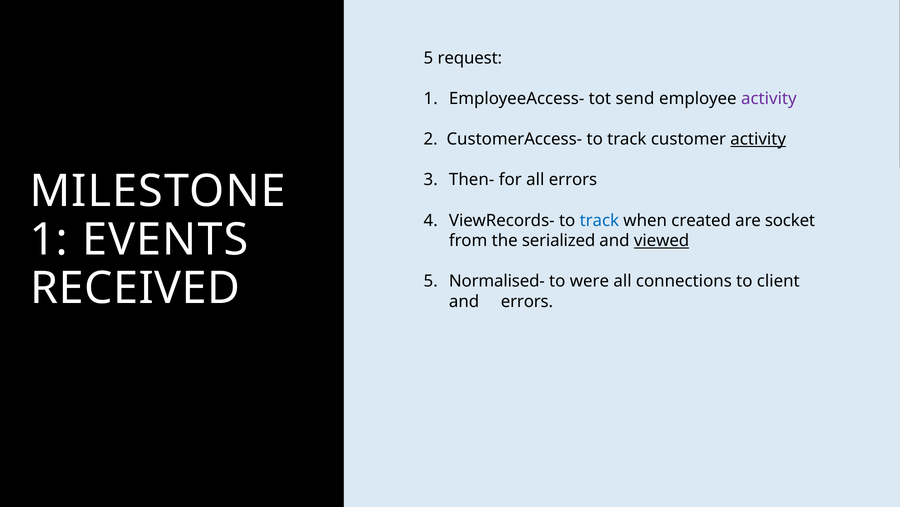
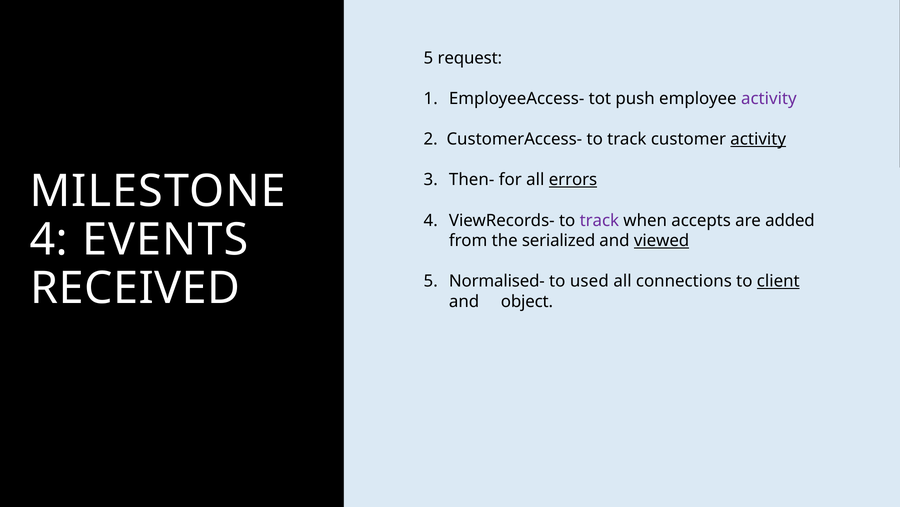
send: send -> push (635, 99)
errors underline: none -> present (573, 180)
track colour: blue -> purple (599, 220)
created: created -> accepts (701, 220)
socket: socket -> added (790, 220)
1: 1 -> 4 (49, 240)
were: were -> used (589, 281)
client underline: none -> present (778, 281)
and errors: errors -> object (527, 301)
